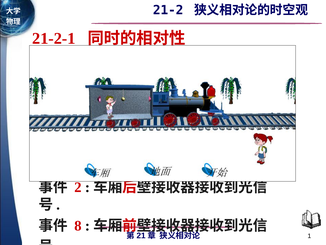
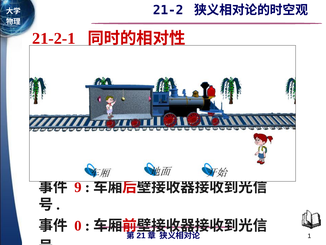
2: 2 -> 9 (78, 187)
8: 8 -> 0 (78, 225)
